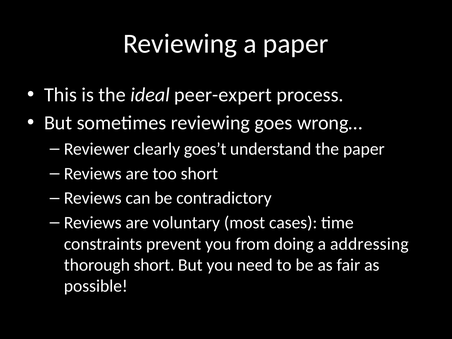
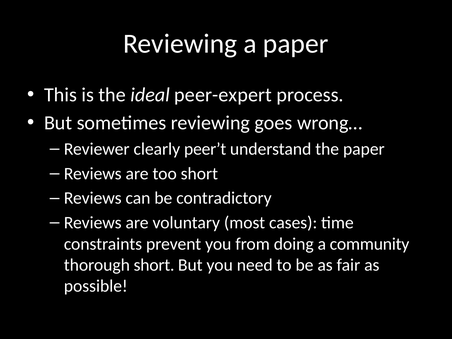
goes’t: goes’t -> peer’t (205, 149)
addressing: addressing -> community (370, 244)
